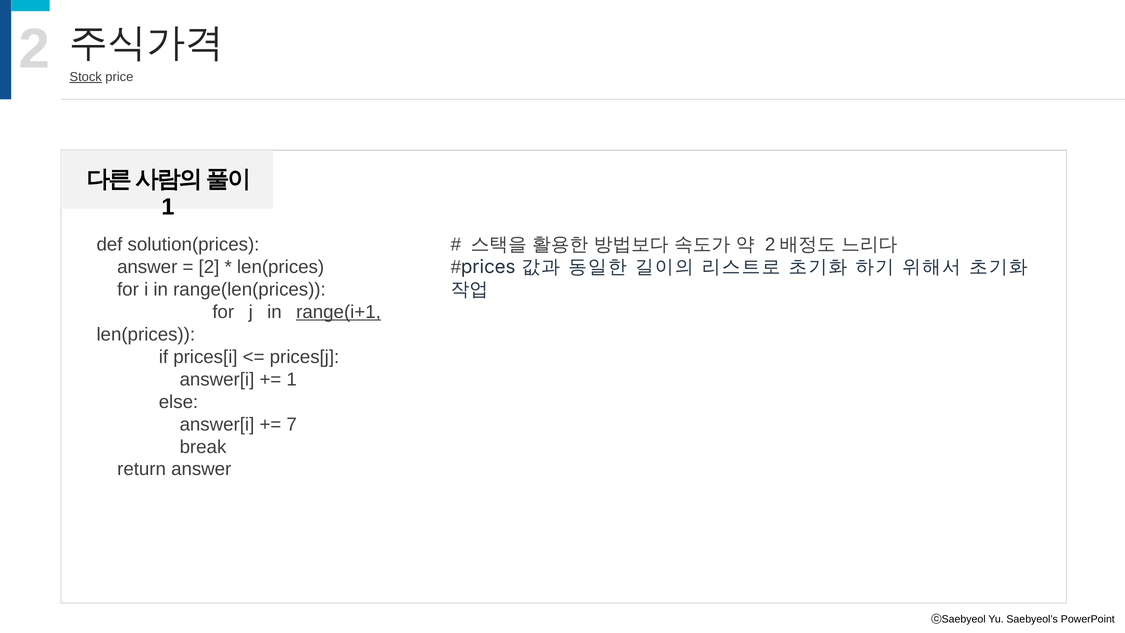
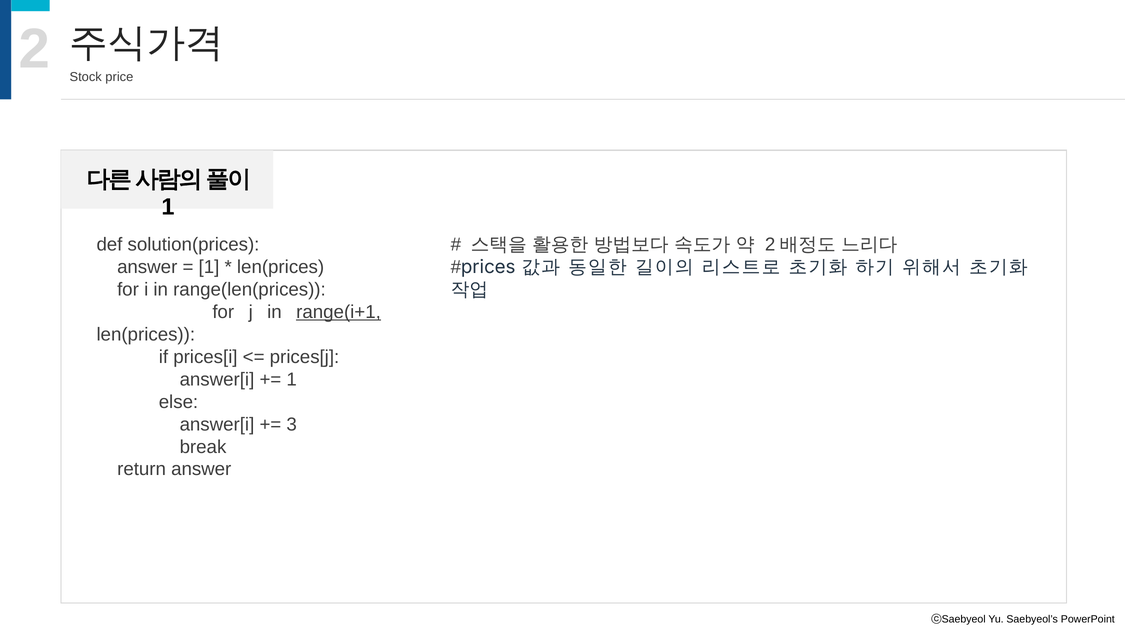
Stock underline: present -> none (86, 77)
2: 2 -> 1 (209, 267)
7: 7 -> 3 (292, 424)
